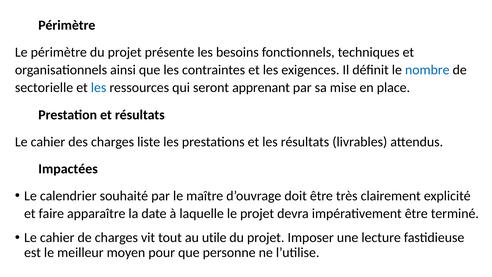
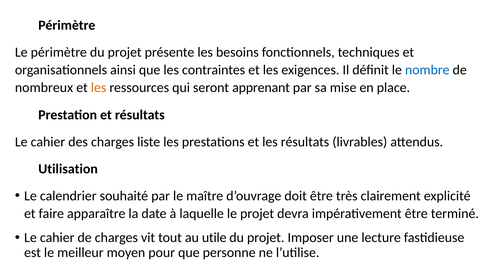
sectorielle: sectorielle -> nombreux (44, 88)
les colour: blue -> orange (99, 88)
Impactées: Impactées -> Utilisation (68, 169)
